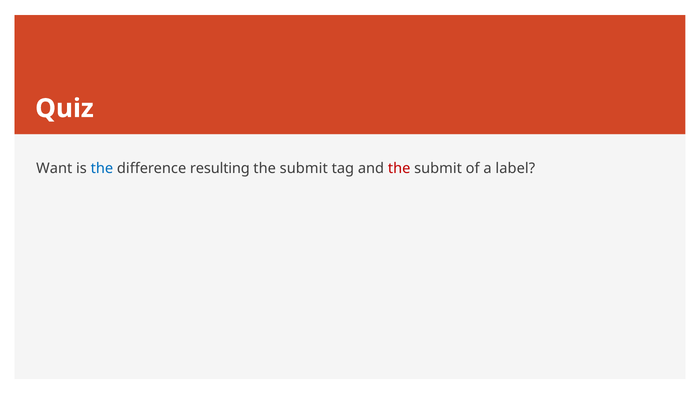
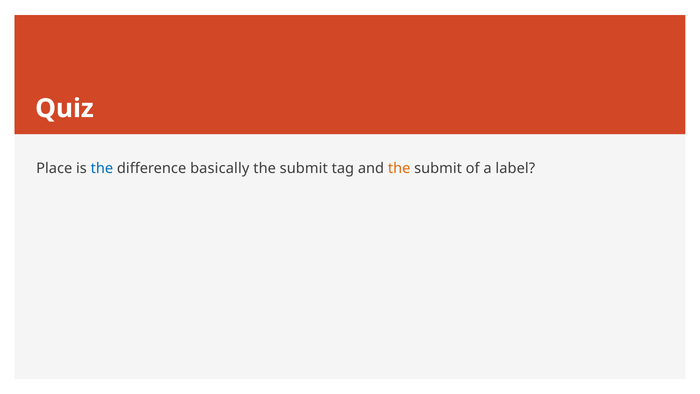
Want: Want -> Place (54, 168)
resulting: resulting -> basically (220, 168)
the colour: red -> orange (399, 168)
